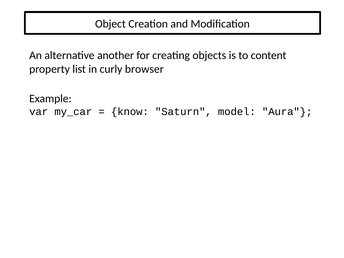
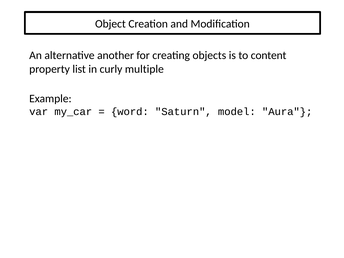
browser: browser -> multiple (144, 69)
know: know -> word (130, 112)
